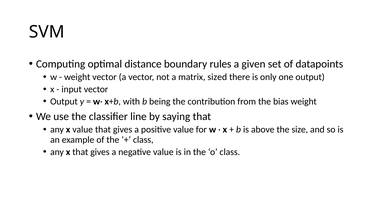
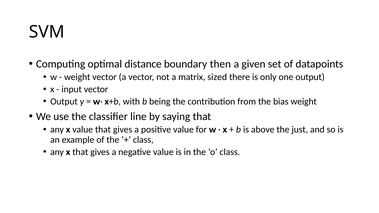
rules: rules -> then (220, 64)
size: size -> just (300, 130)
